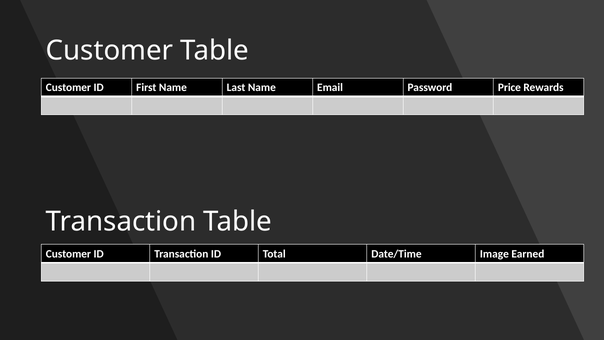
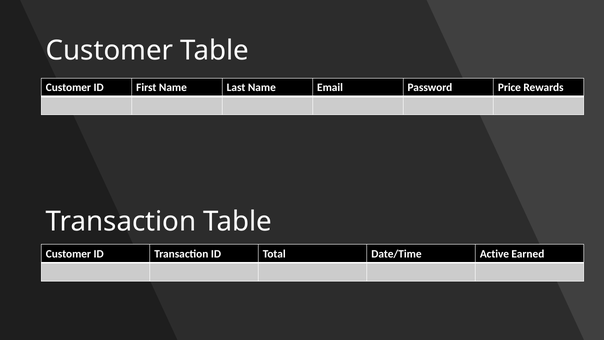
Image: Image -> Active (494, 254)
